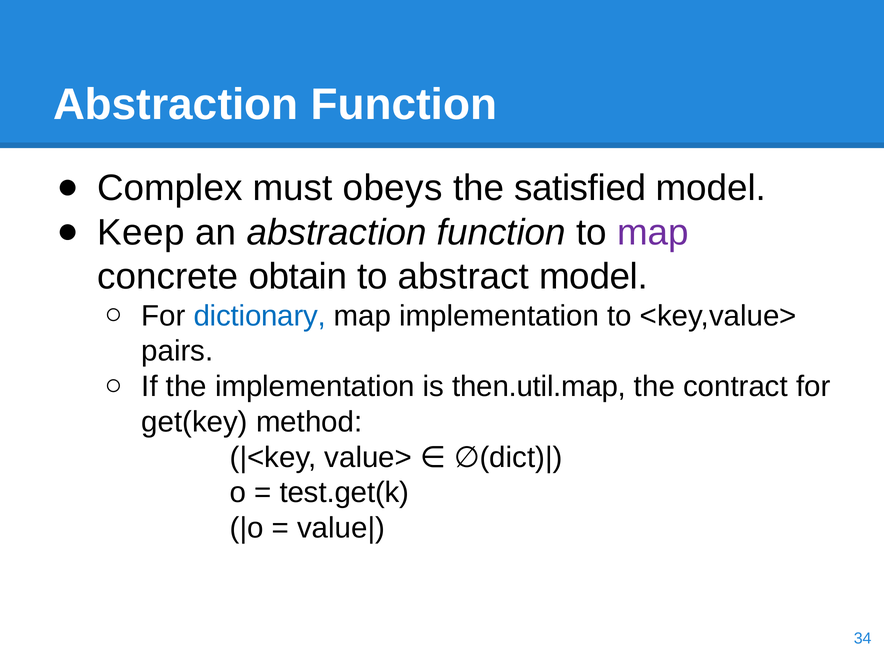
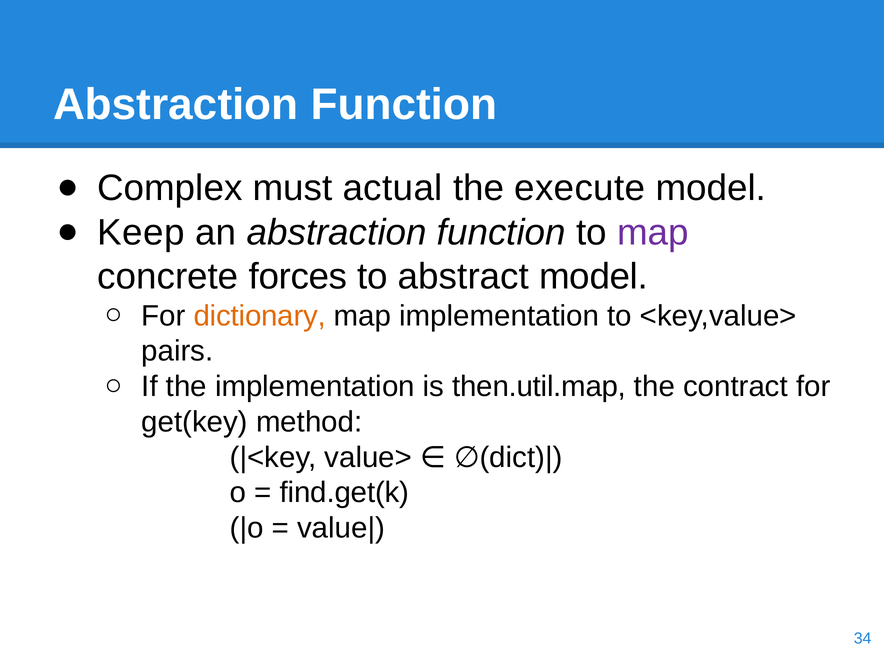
obeys: obeys -> actual (393, 188)
satisfied: satisfied -> execute (580, 188)
obtain: obtain -> forces (298, 277)
dictionary colour: blue -> orange (260, 316)
test.get(k: test.get(k -> find.get(k (344, 493)
